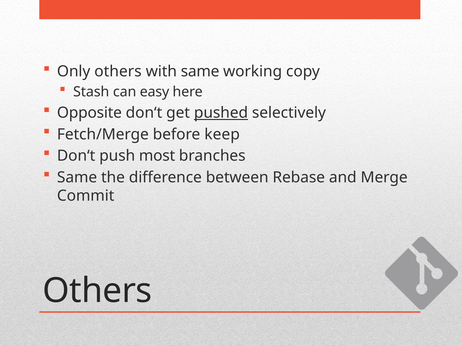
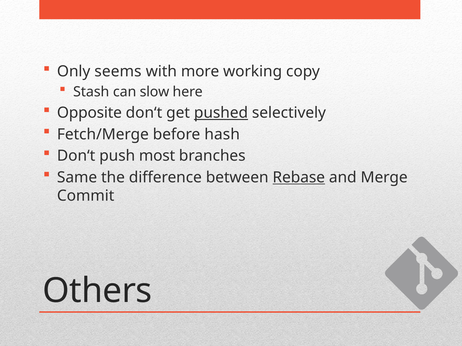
Only others: others -> seems (118, 72)
with same: same -> more (200, 72)
easy: easy -> slow (155, 92)
keep: keep -> hash (222, 135)
Rebase underline: none -> present (299, 178)
